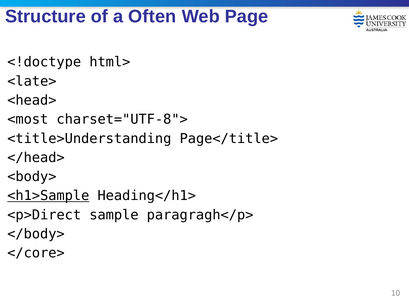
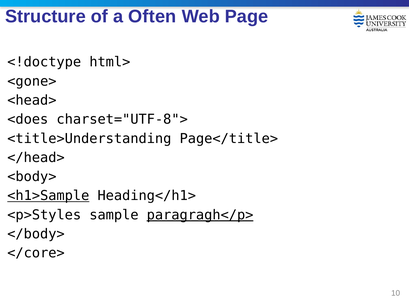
<late>: <late> -> <gone> (32, 81)
<most: <most -> <does (28, 119)
<p>Direct: <p>Direct -> <p>Styles (44, 215)
paragragh</p> underline: none -> present (200, 215)
